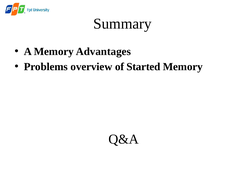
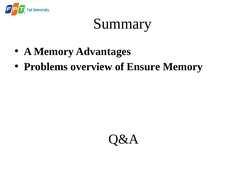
Started: Started -> Ensure (143, 67)
